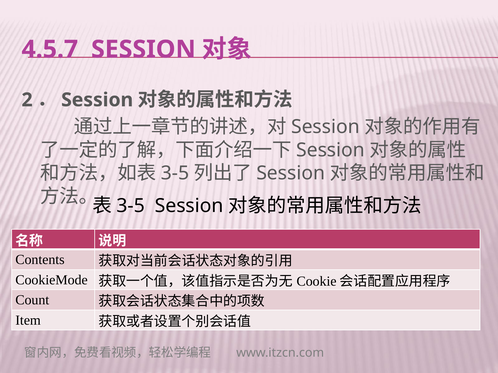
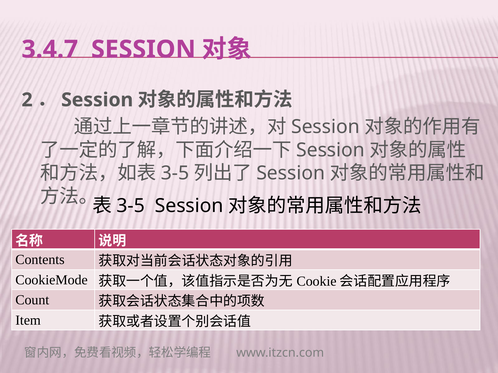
4.5.7: 4.5.7 -> 3.4.7 (50, 49)
